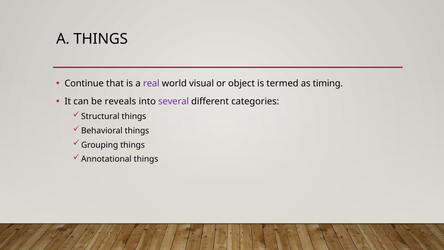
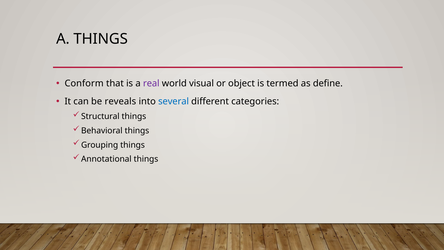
Continue: Continue -> Conform (84, 83)
timing: timing -> define (328, 83)
several colour: purple -> blue (174, 101)
